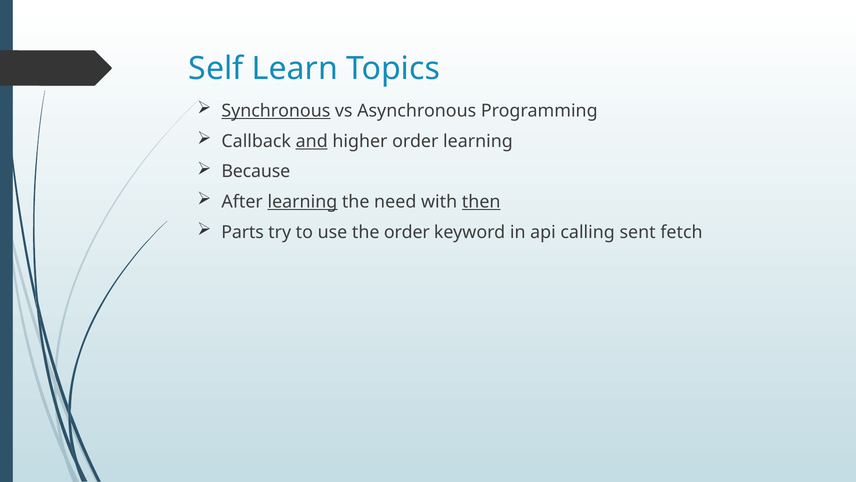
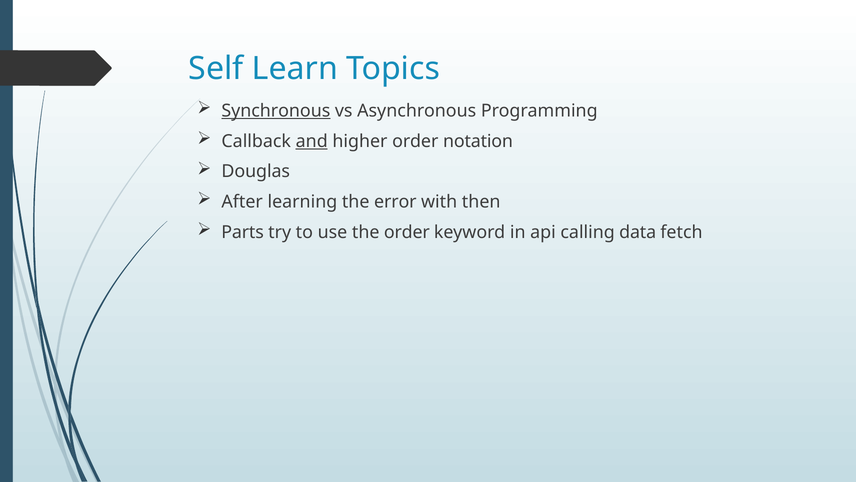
order learning: learning -> notation (478, 141)
Because: Because -> Douglas (256, 171)
learning underline: present -> none (302, 202)
need: need -> error (395, 202)
then underline: present -> none (481, 202)
sent: sent -> data (638, 232)
